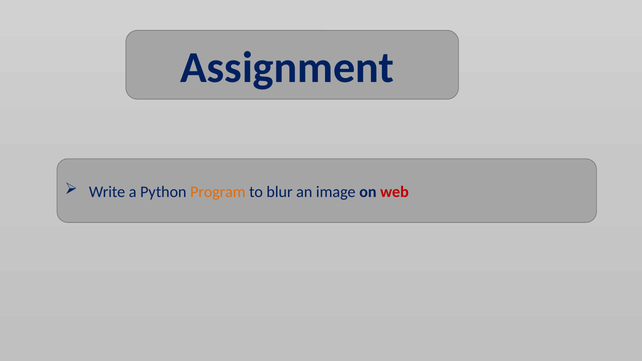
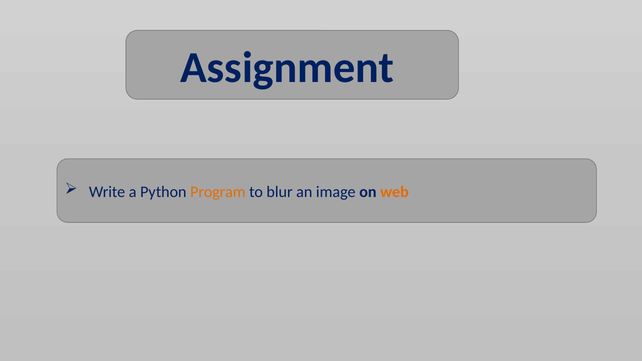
web colour: red -> orange (394, 192)
